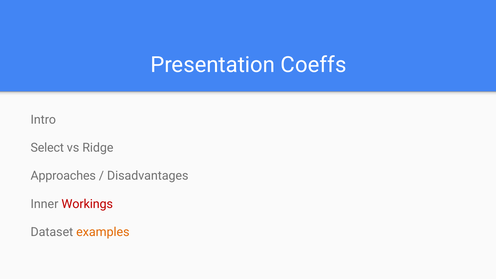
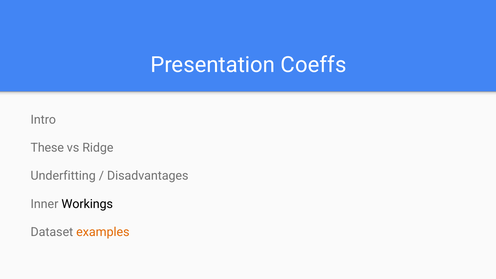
Select: Select -> These (47, 148)
Approaches: Approaches -> Underfitting (63, 176)
Workings colour: red -> black (87, 204)
